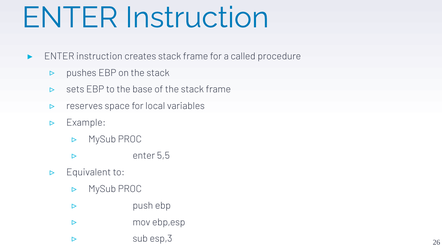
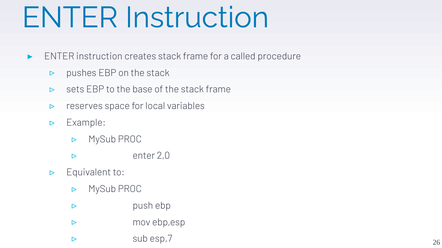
5,5: 5,5 -> 2,0 (163, 156)
esp,3: esp,3 -> esp,7 (161, 239)
